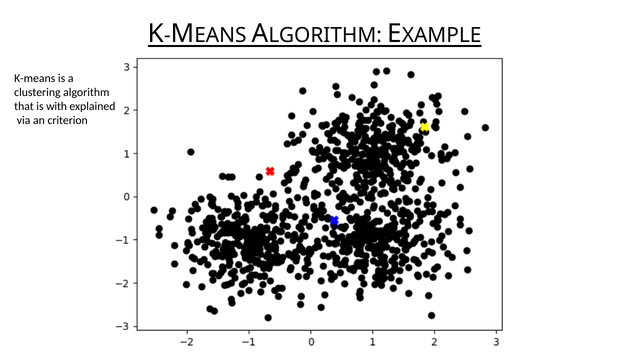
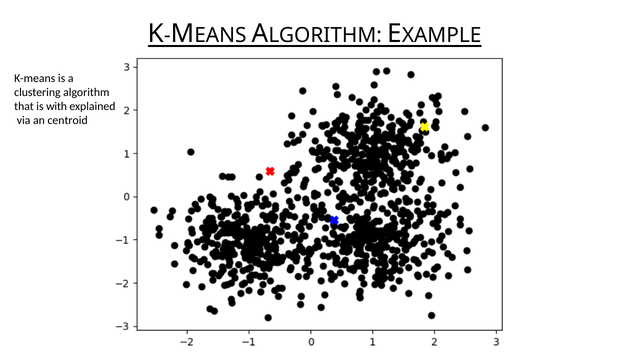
criterion: criterion -> centroid (68, 120)
